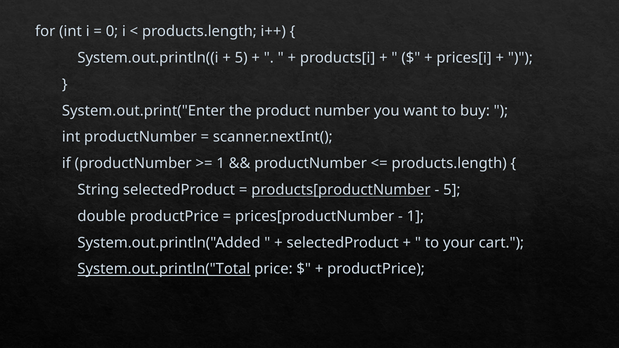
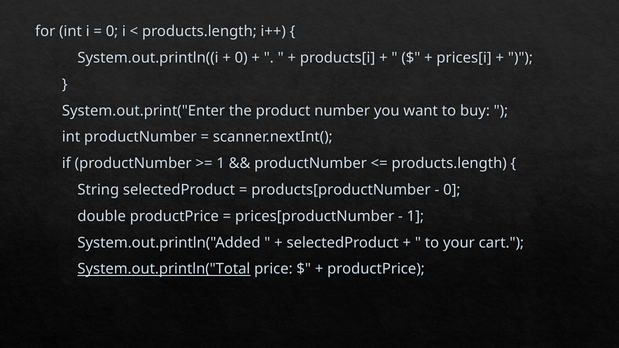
5: 5 -> 0 (241, 58)
products[productNumber underline: present -> none (341, 190)
5: 5 -> 0 (452, 190)
